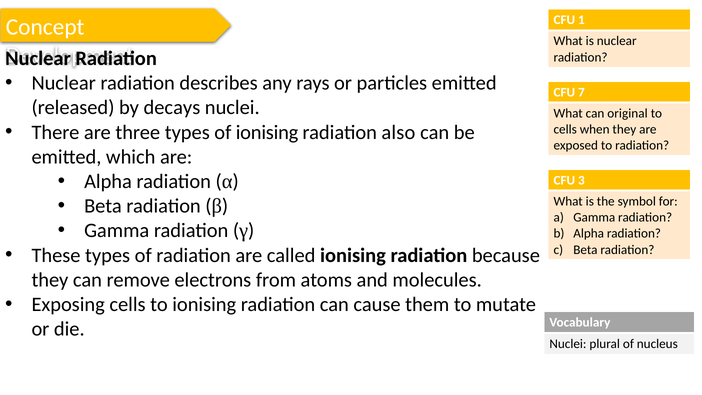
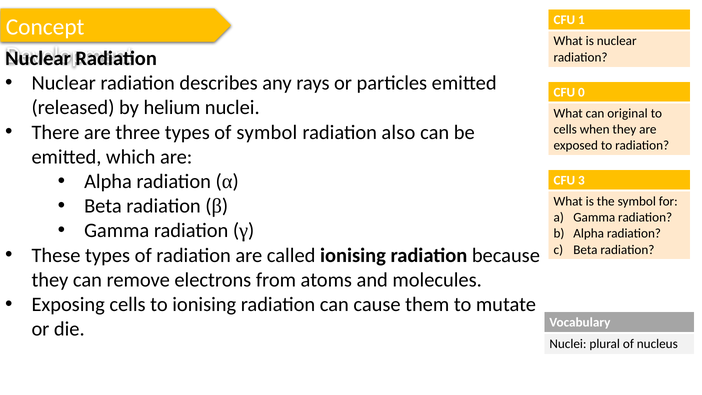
7: 7 -> 0 (581, 92)
decays: decays -> helium (172, 108)
of ionising: ionising -> symbol (267, 132)
